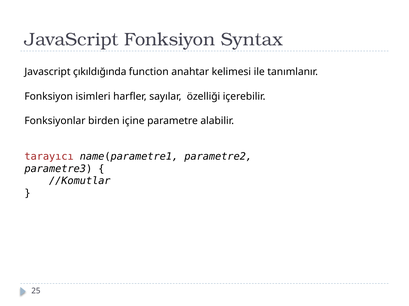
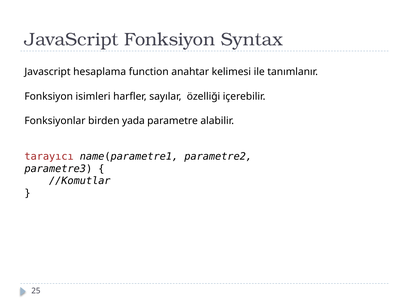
çıkıldığında: çıkıldığında -> hesaplama (100, 72)
içine: içine -> yada (133, 121)
